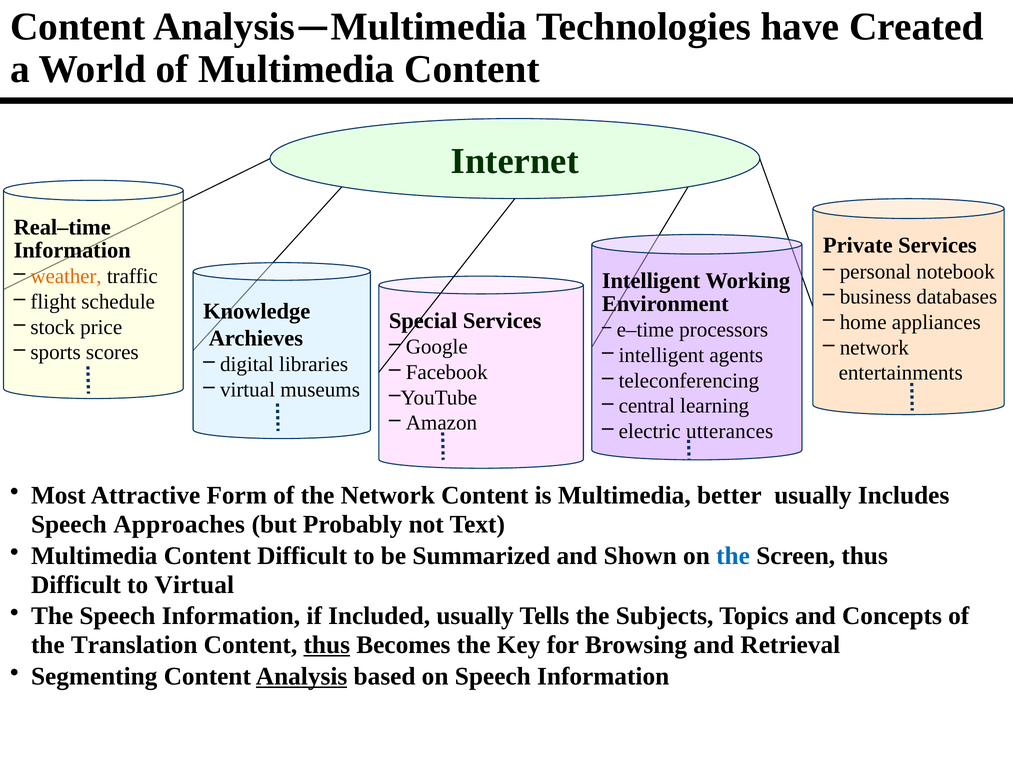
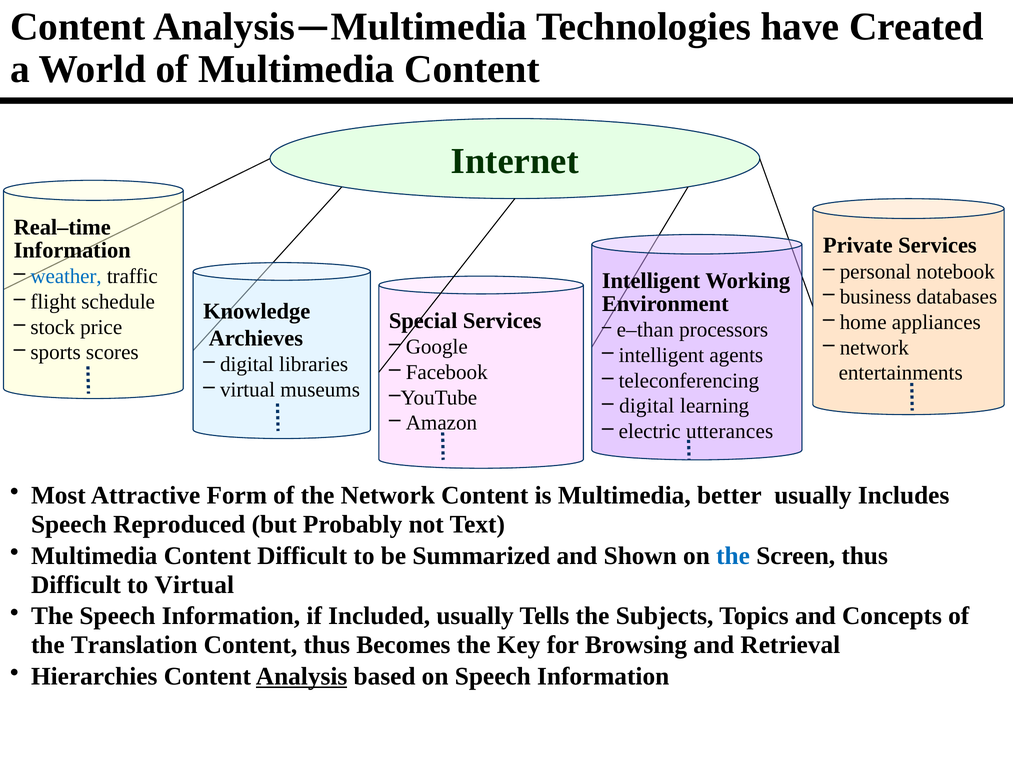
weather colour: orange -> blue (66, 276)
e–time: e–time -> e–than (645, 330)
central: central -> digital (647, 406)
Approaches: Approaches -> Reproduced (179, 524)
thus underline: present -> none (327, 645)
Segmenting: Segmenting -> Hierarchies (94, 676)
